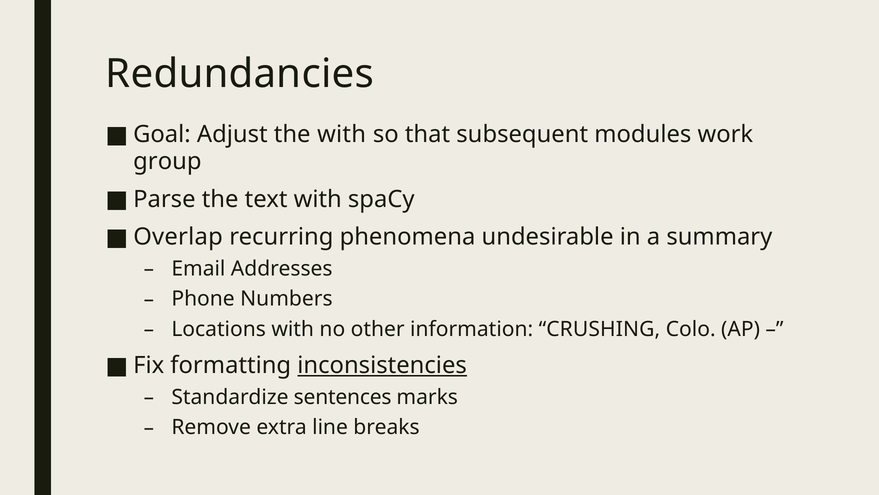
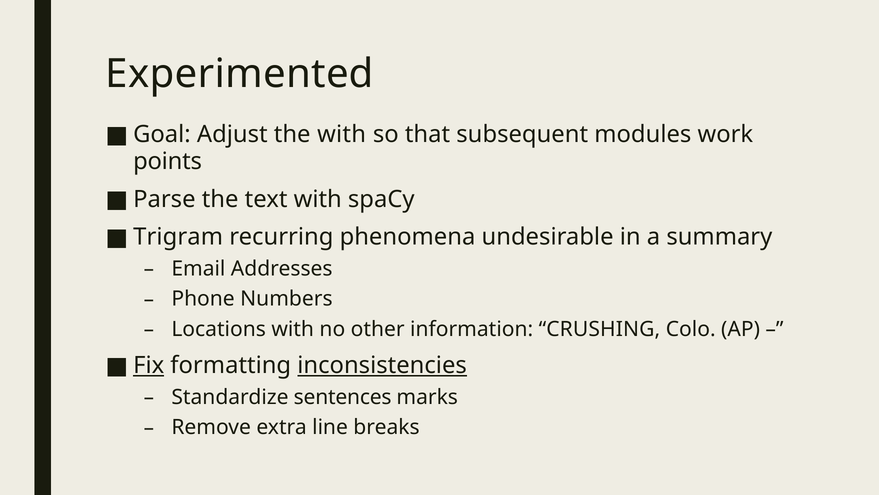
Redundancies: Redundancies -> Experimented (240, 74)
group: group -> points (168, 161)
Overlap: Overlap -> Trigram (178, 237)
Fix underline: none -> present (149, 365)
